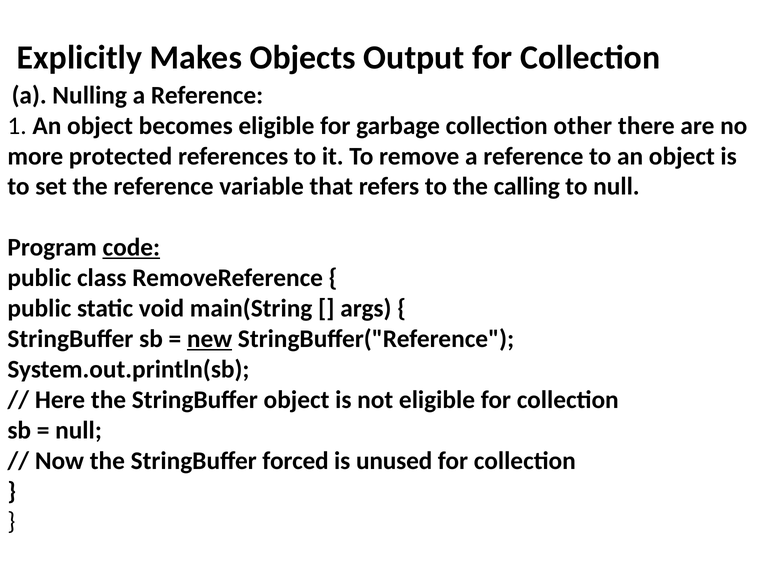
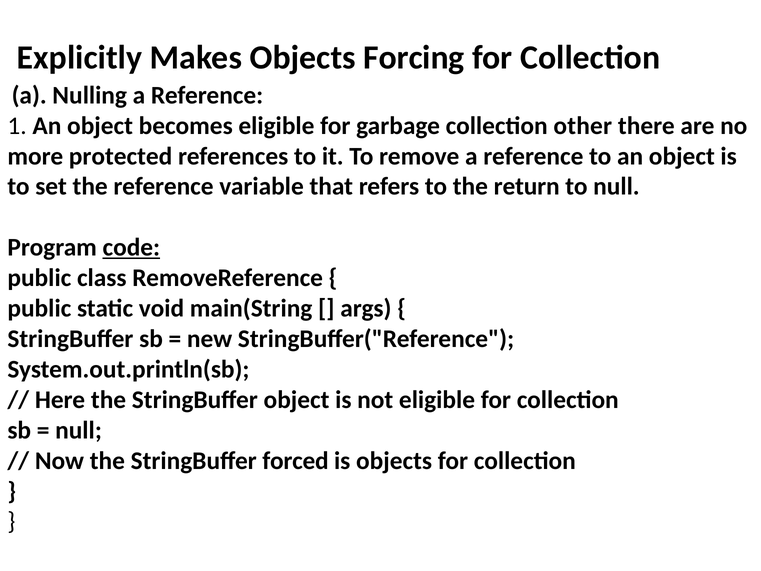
Output: Output -> Forcing (414, 58)
calling: calling -> return (527, 187)
new underline: present -> none (210, 339)
is unused: unused -> objects (394, 460)
